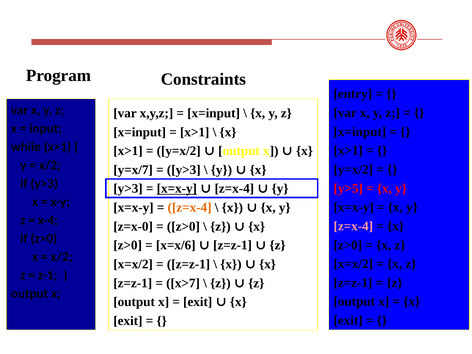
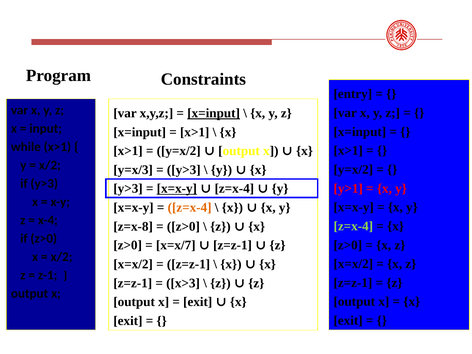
x=input underline: none -> present (214, 113)
y=x/7: y=x/7 -> y=x/3 (133, 170)
y>5: y>5 -> y>1 (348, 188)
z=x-4 colour: pink -> light green (353, 226)
z=x-0: z=x-0 -> z=x-8 (133, 226)
x=x/6: x=x/6 -> x=x/7 (176, 245)
x>7: x>7 -> x>3 (183, 283)
